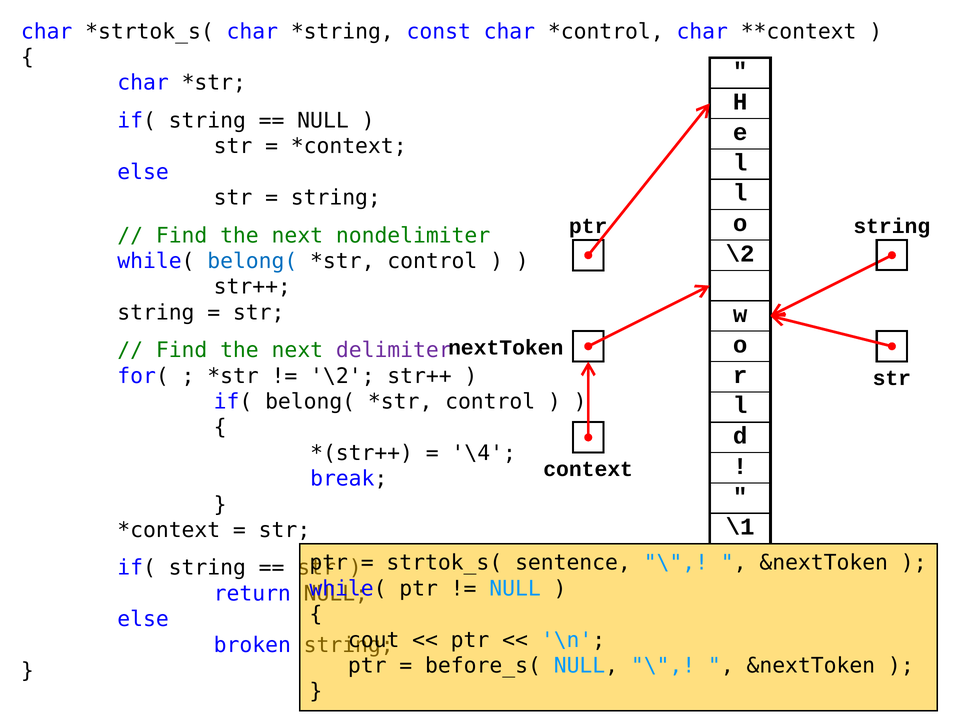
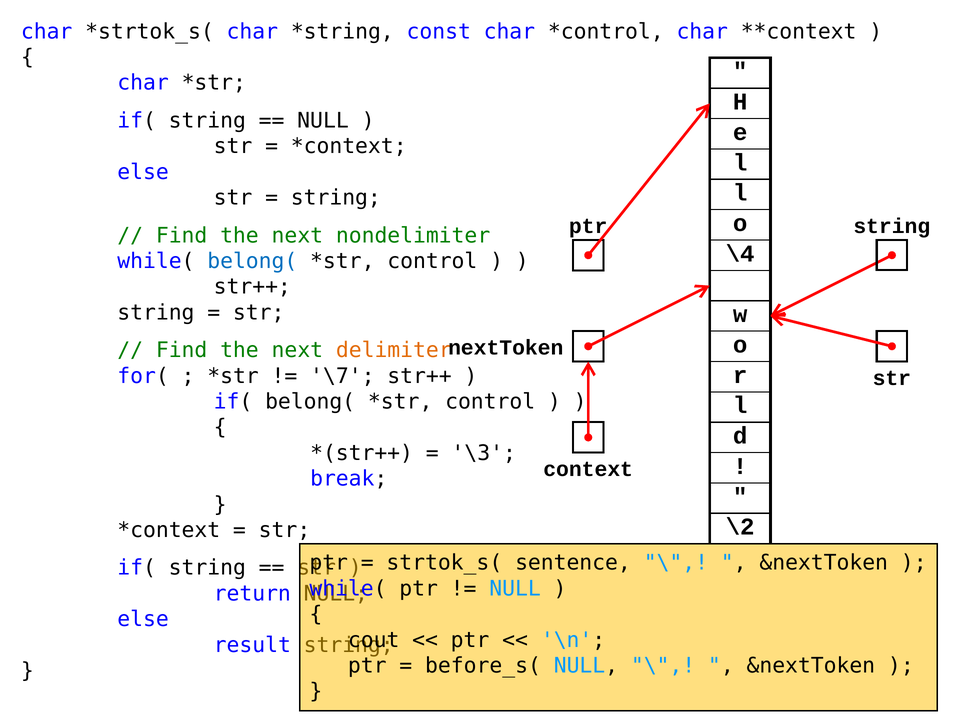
\2: \2 -> \4 (740, 254)
delimiter colour: purple -> orange (394, 350)
\2: \2 -> \7 (342, 376)
\4: \4 -> \3 (484, 453)
\1: \1 -> \2 (740, 527)
broken: broken -> result (252, 645)
